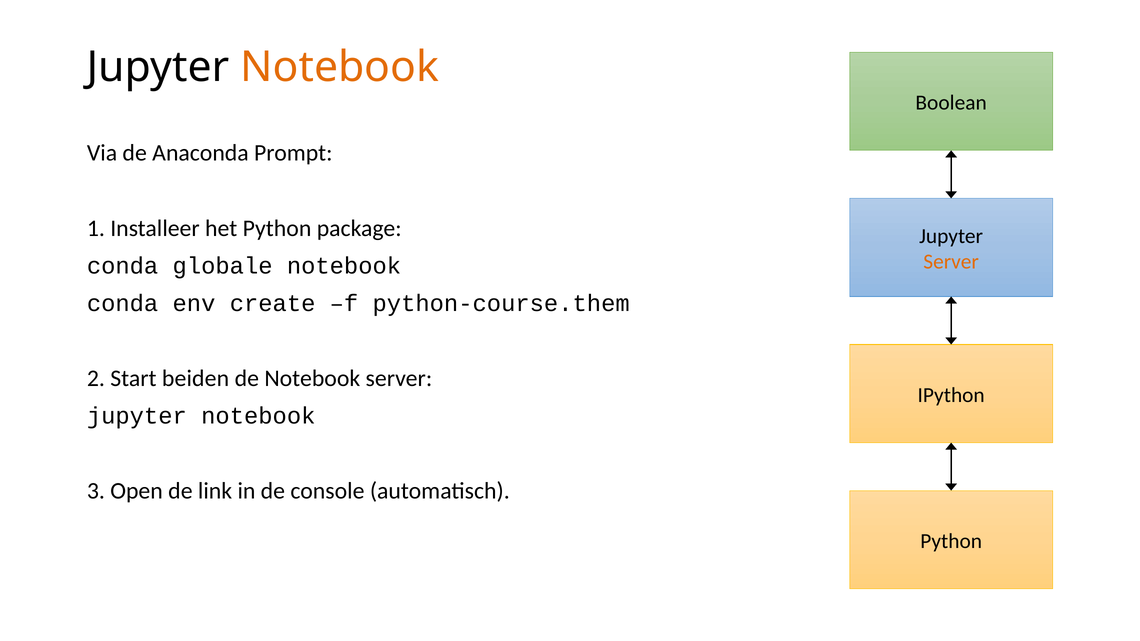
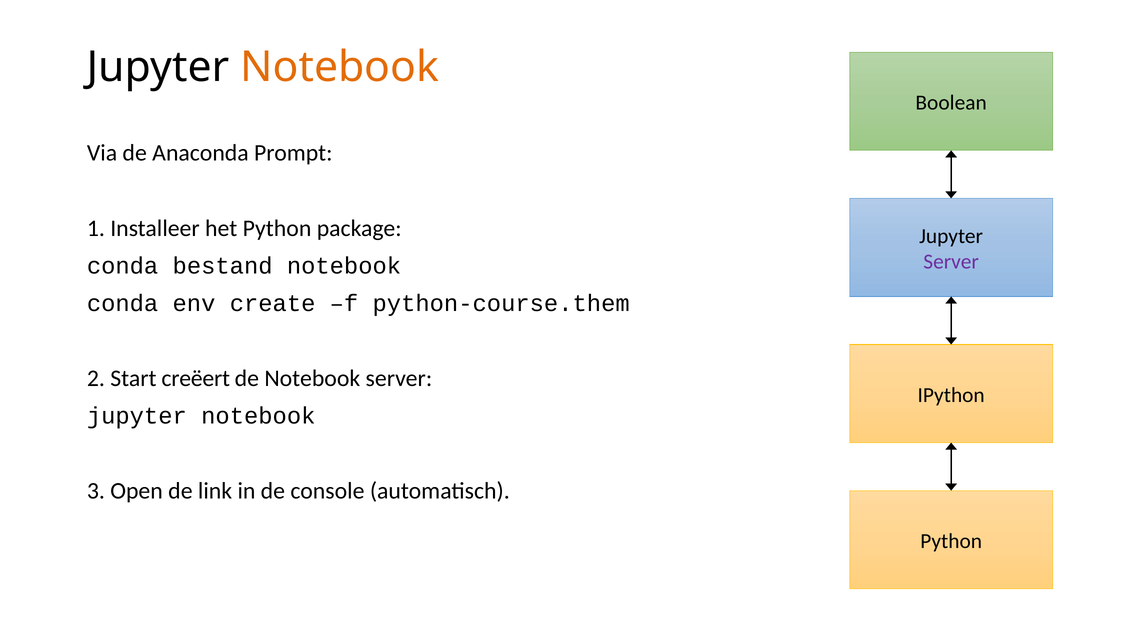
Server colour: orange -> purple (951, 262)
globale: globale -> bestand (223, 266)
beiden: beiden -> creëert (196, 379)
